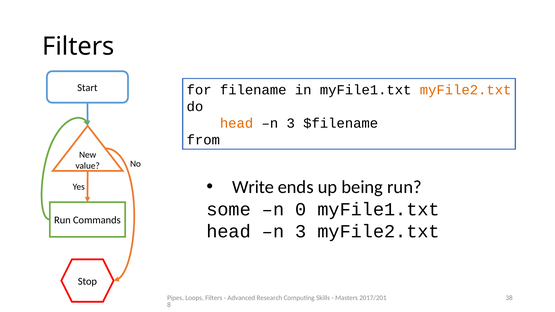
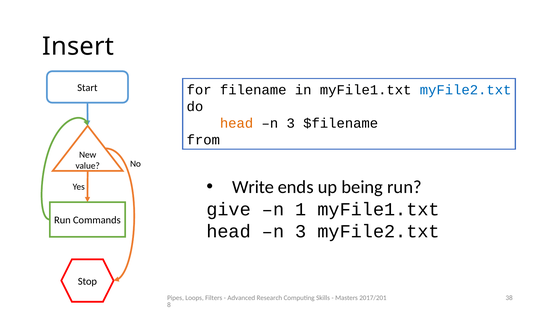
Filters: Filters -> Insert (78, 47)
myFile2.txt colour: orange -> blue (466, 90)
some: some -> give (229, 209)
0: 0 -> 1 (301, 209)
